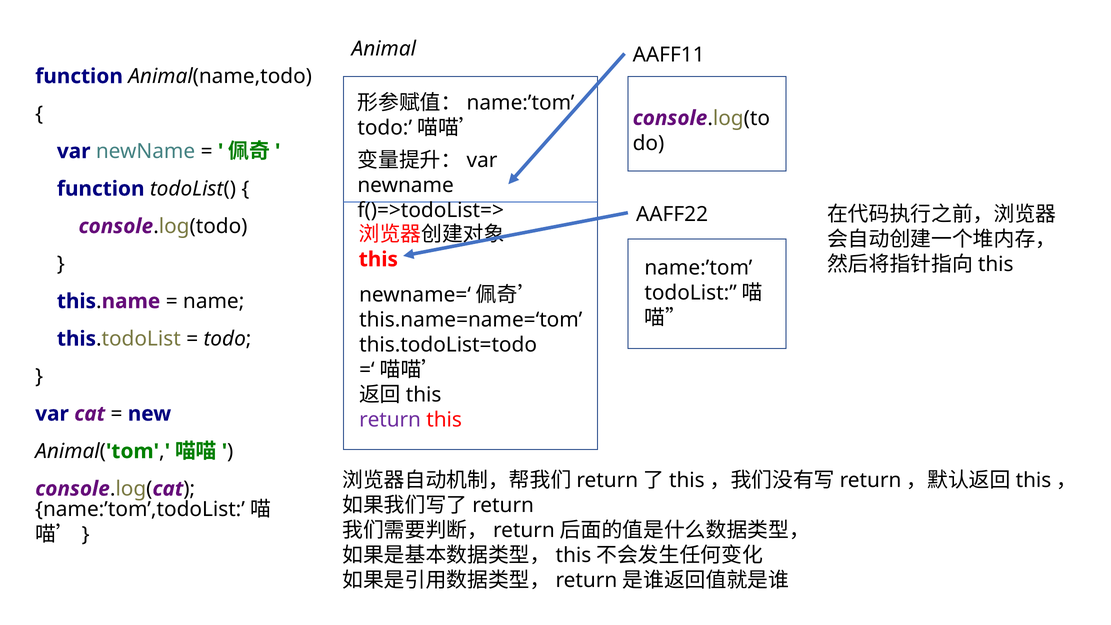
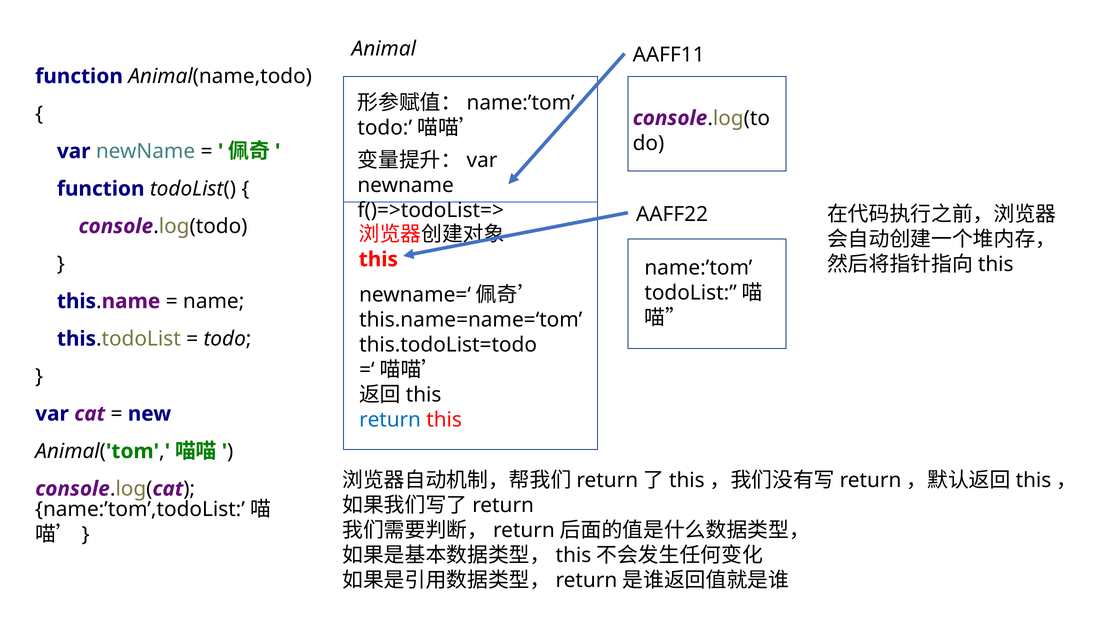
return colour: purple -> blue (390, 420)
